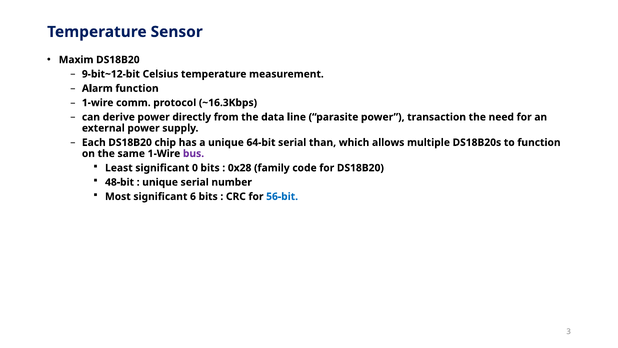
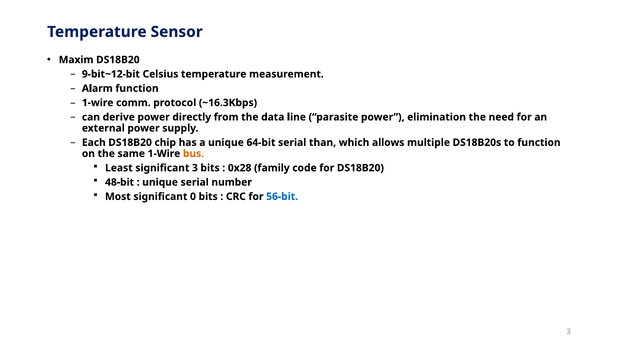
transaction: transaction -> elimination (437, 117)
bus colour: purple -> orange (194, 153)
significant 0: 0 -> 3 (195, 168)
6: 6 -> 0 (193, 196)
